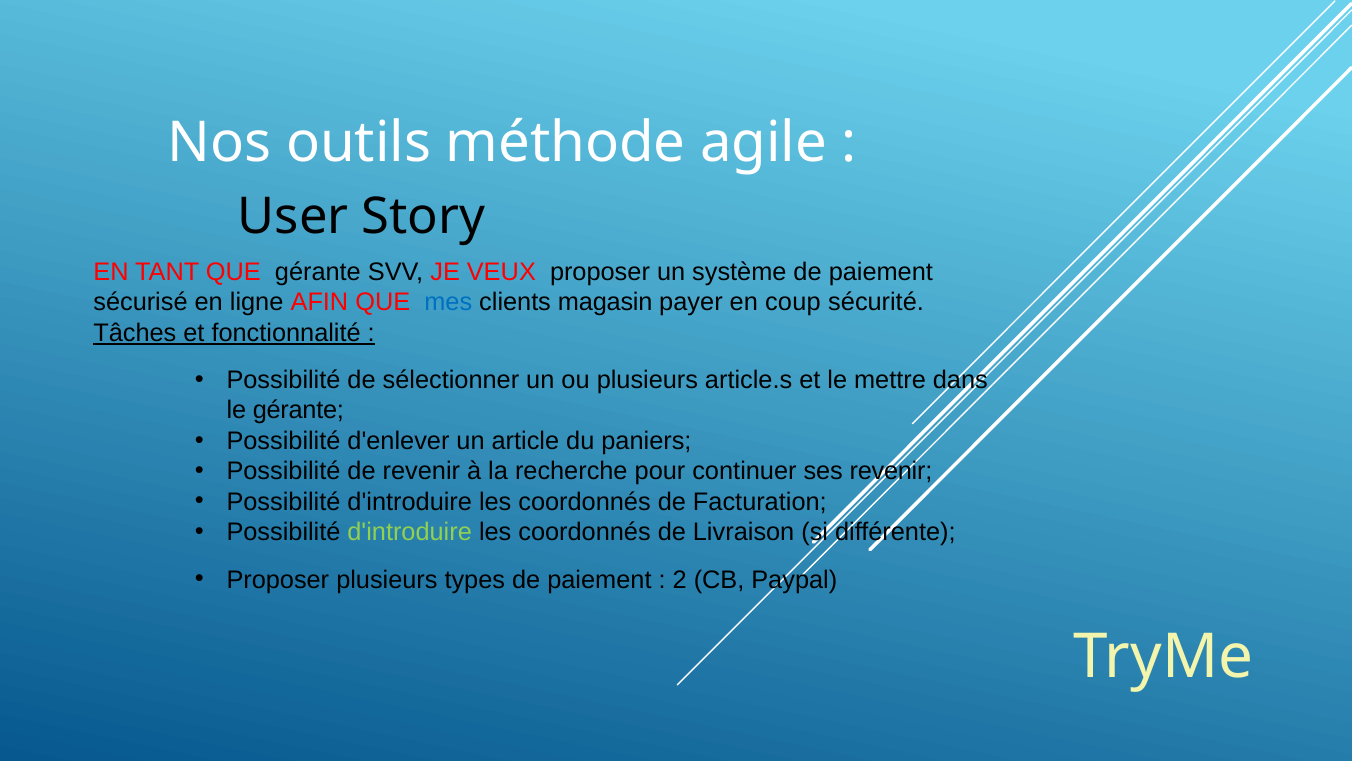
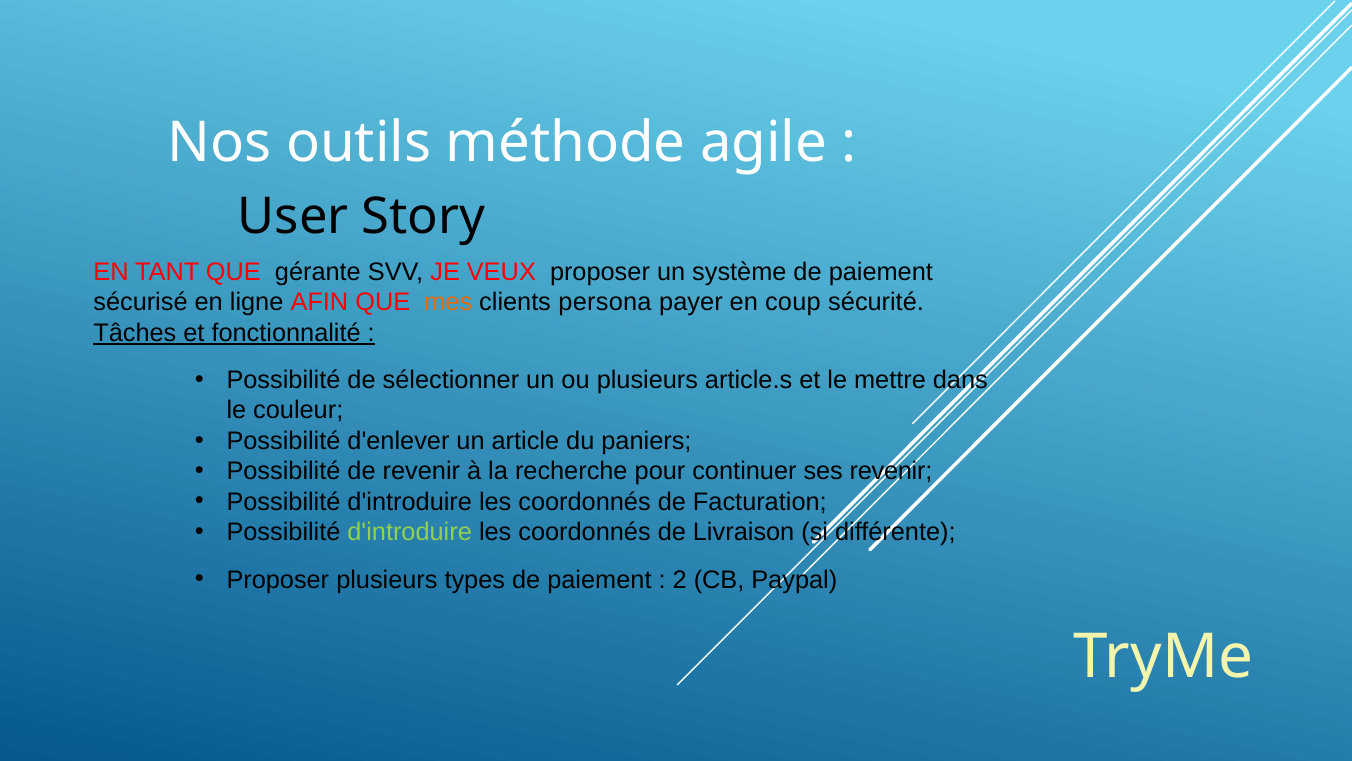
mes colour: blue -> orange (448, 302)
magasin: magasin -> persona (605, 302)
le gérante: gérante -> couleur (298, 410)
